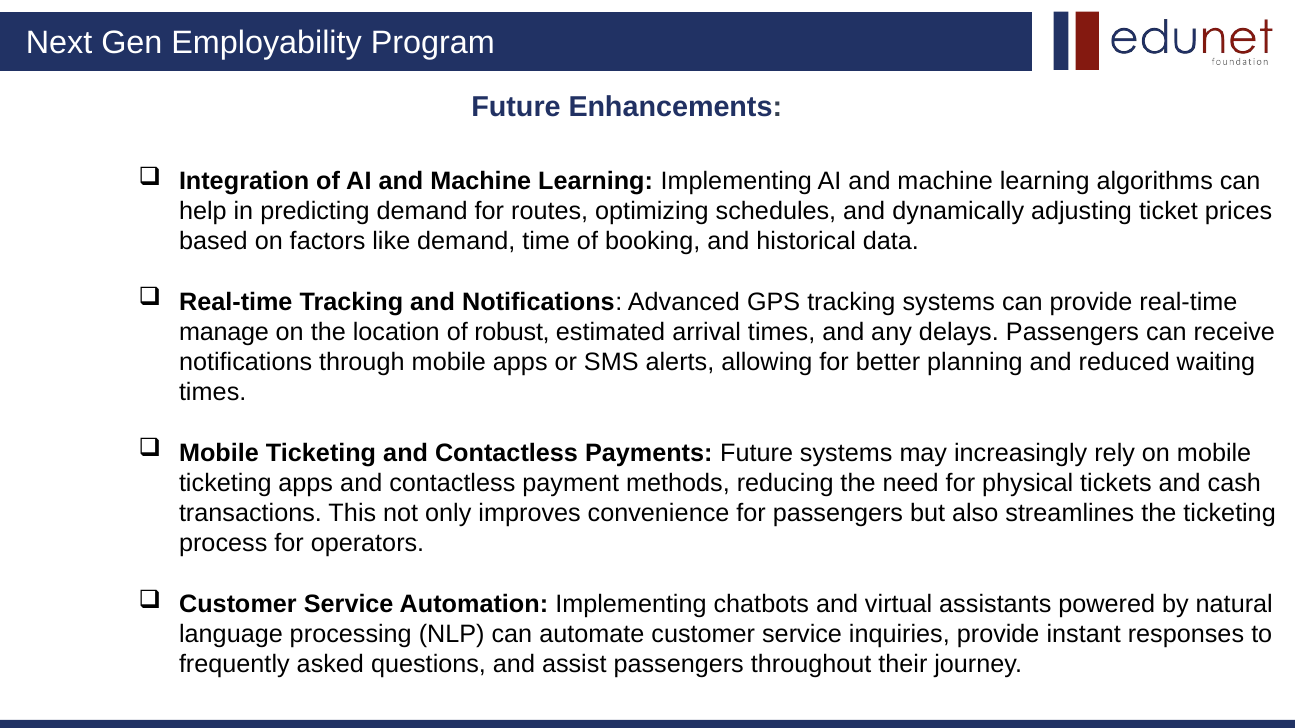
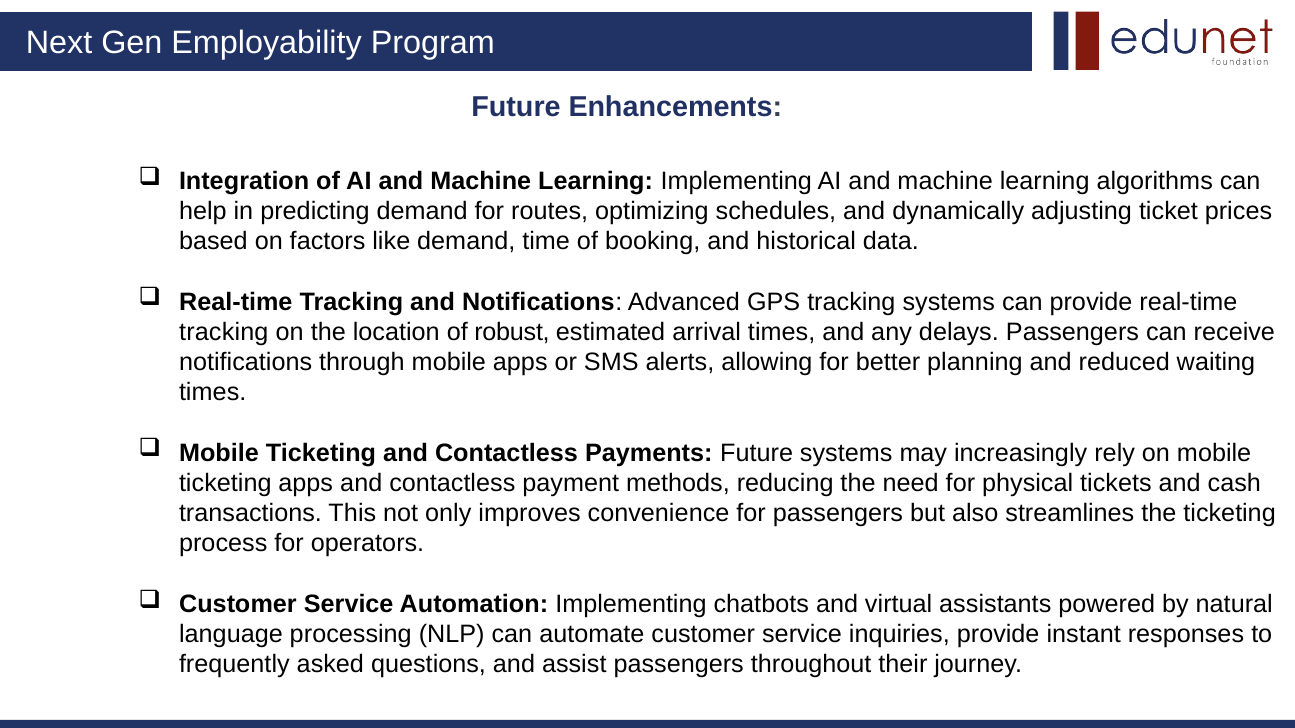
manage: manage -> tracking (224, 332)
